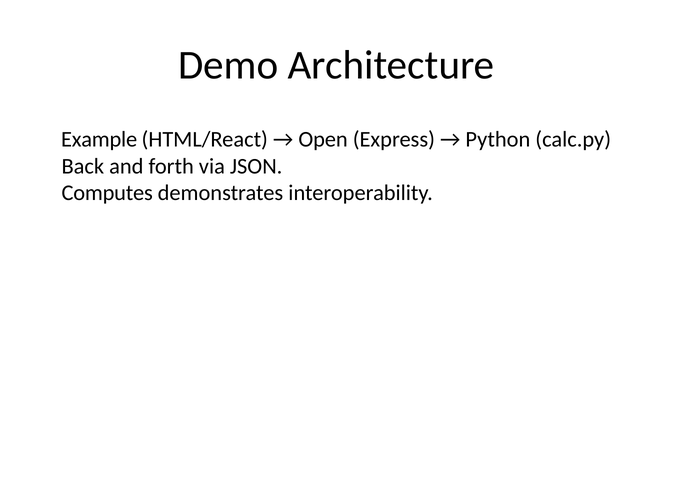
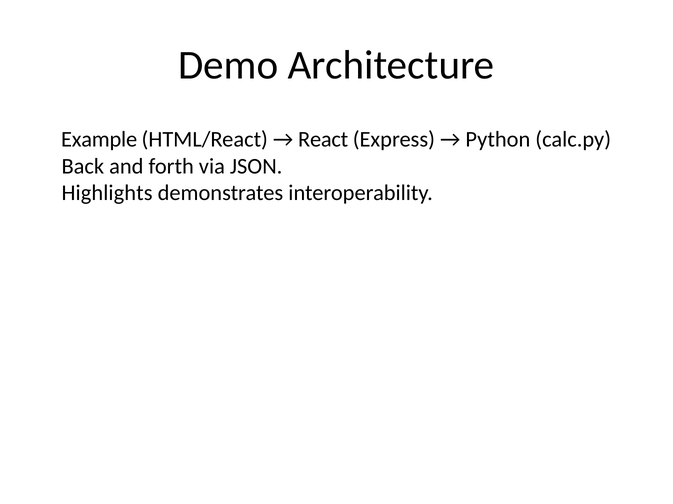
Open: Open -> React (323, 139)
Computes: Computes -> Highlights (107, 193)
